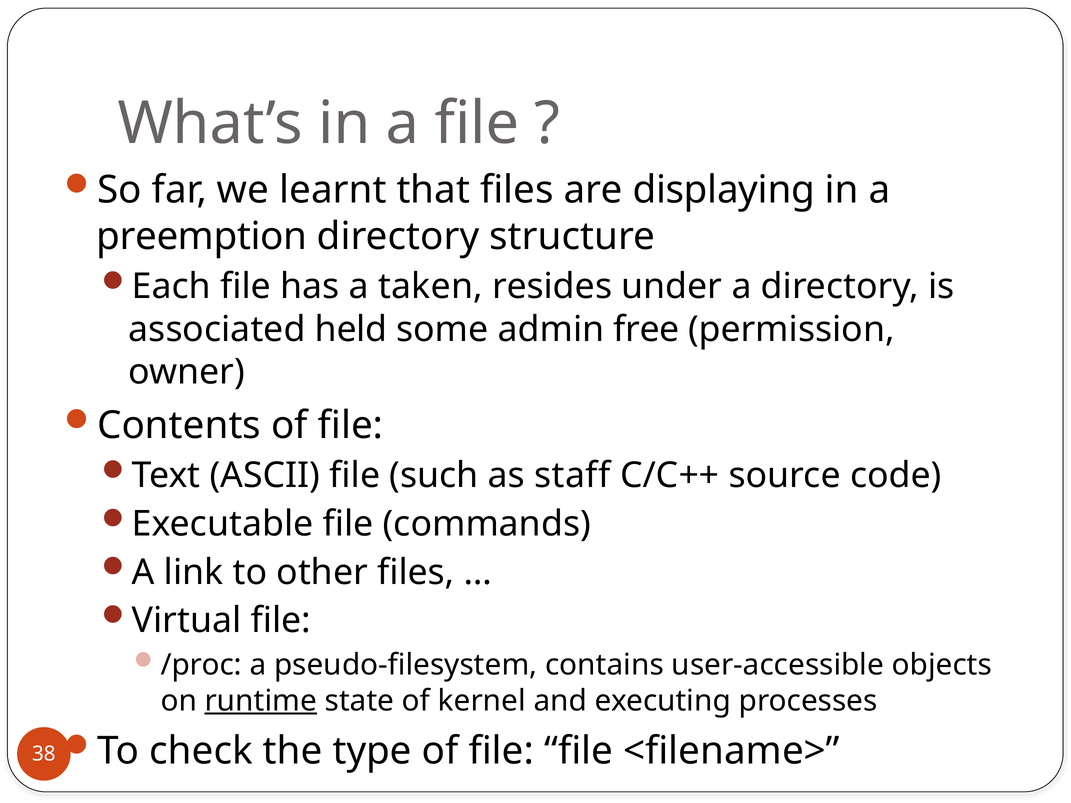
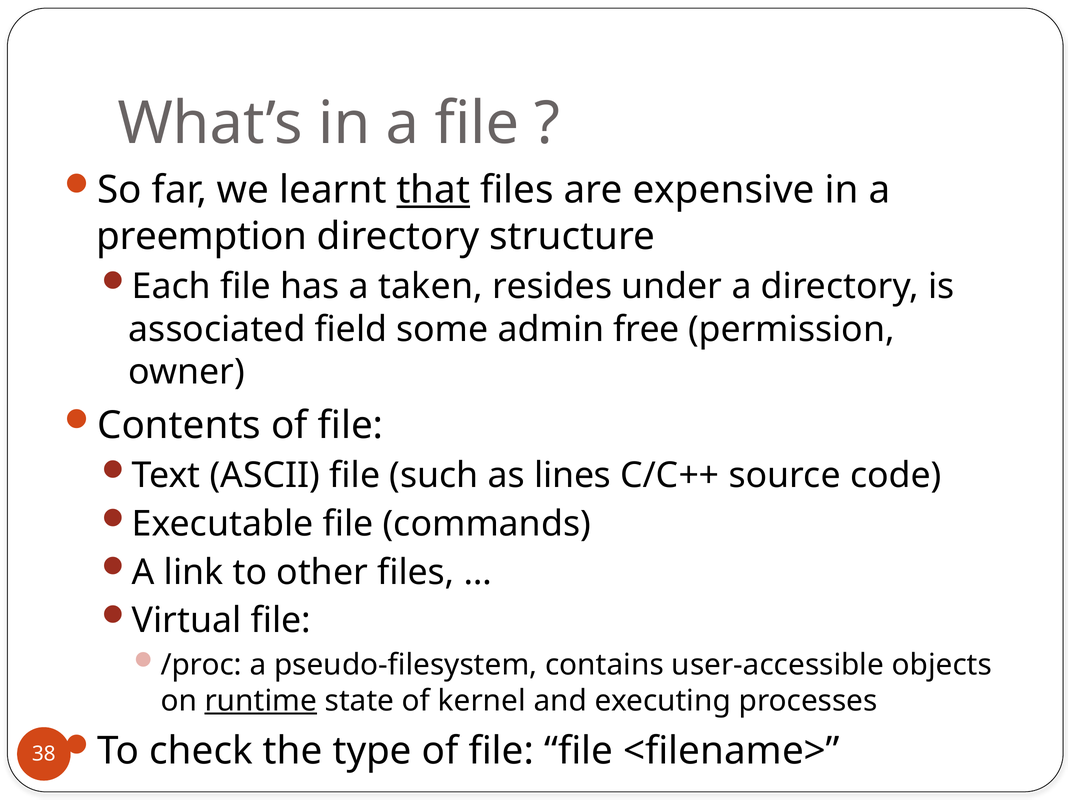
that underline: none -> present (433, 190)
displaying: displaying -> expensive (724, 190)
held: held -> field (351, 329)
staff: staff -> lines (573, 476)
